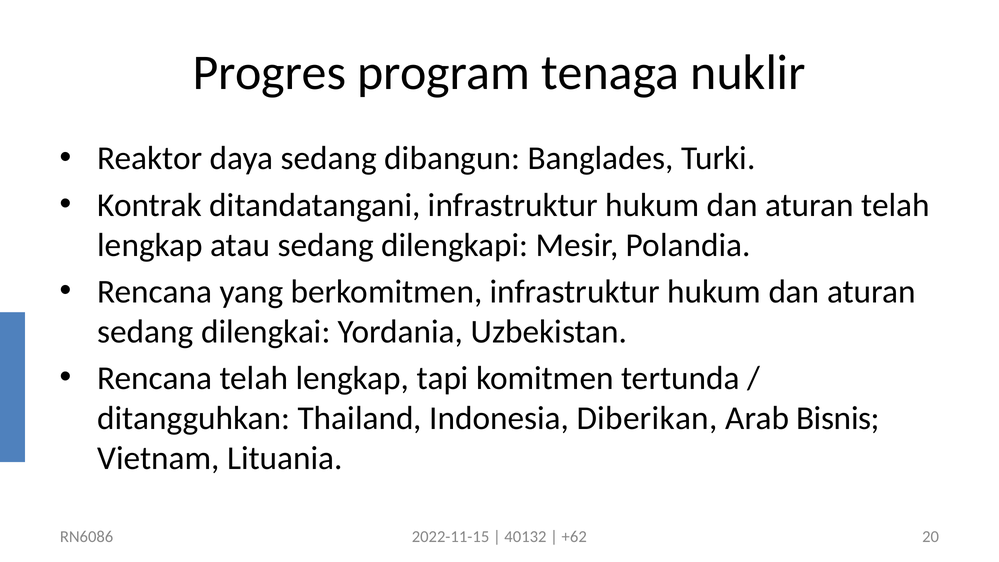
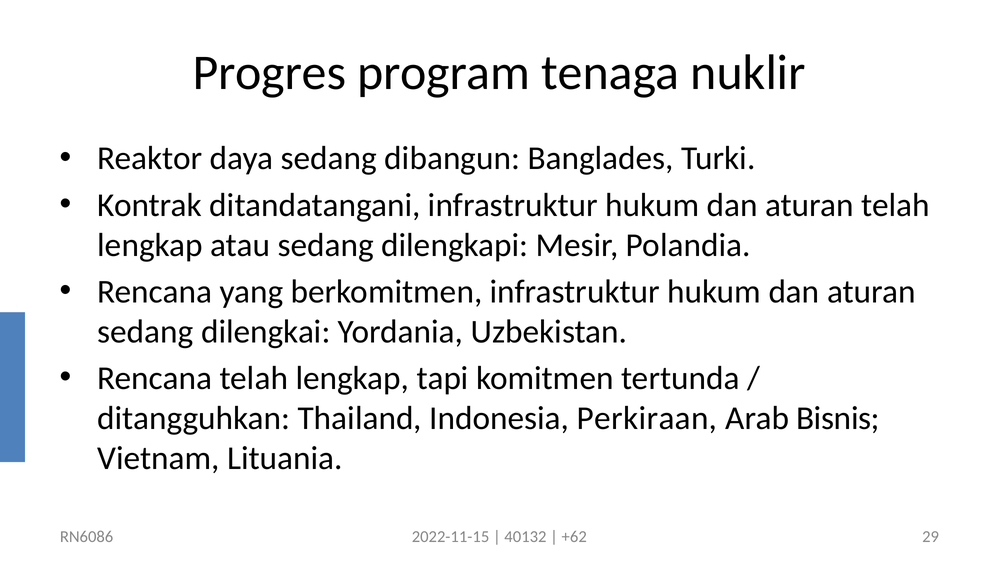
Diberikan: Diberikan -> Perkiraan (647, 418)
20: 20 -> 29 (931, 537)
